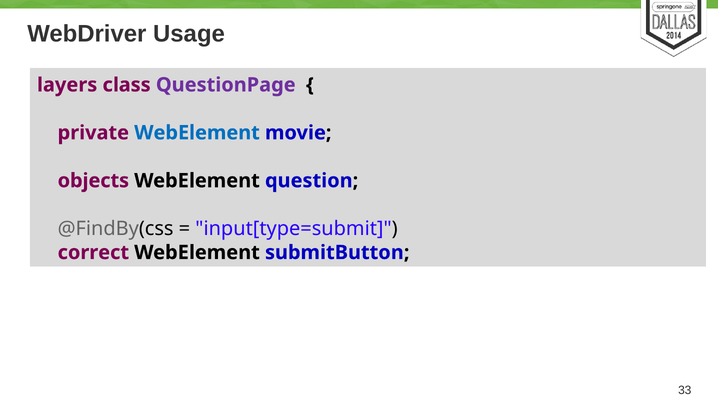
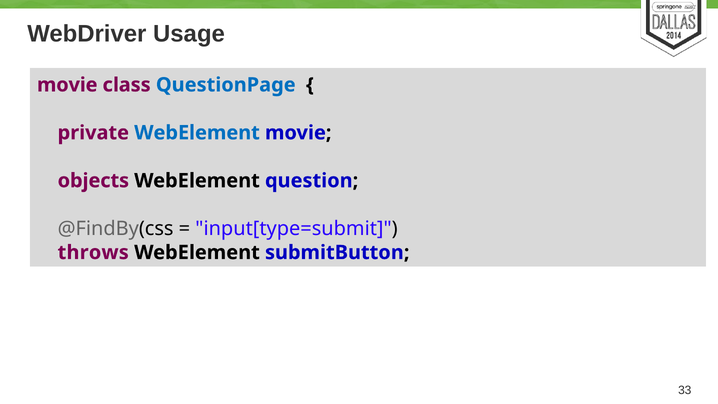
layers: layers -> movie (67, 85)
QuestionPage colour: purple -> blue (226, 85)
correct: correct -> throws (93, 252)
